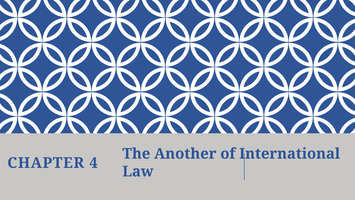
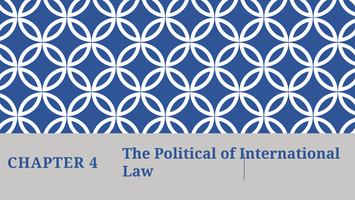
Another: Another -> Political (185, 154)
